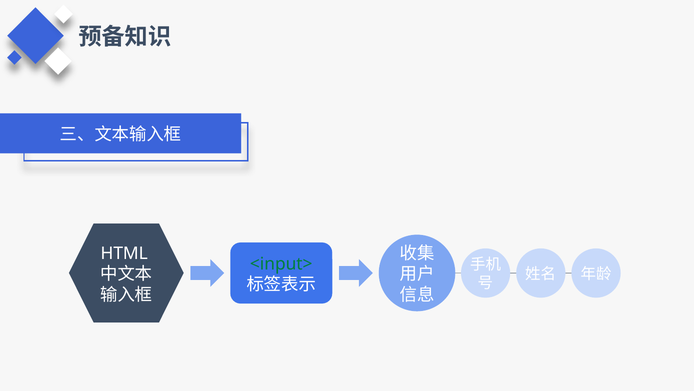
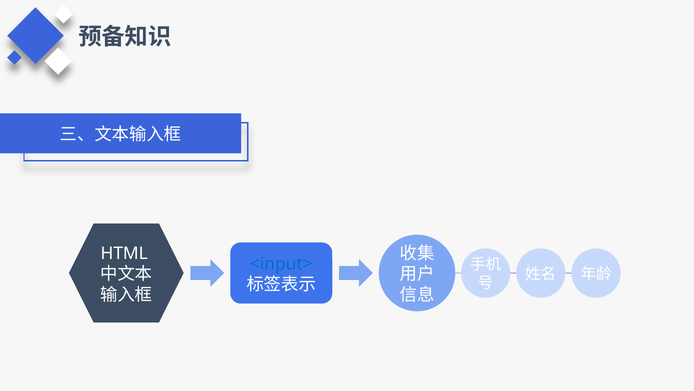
<input> colour: green -> blue (281, 263)
